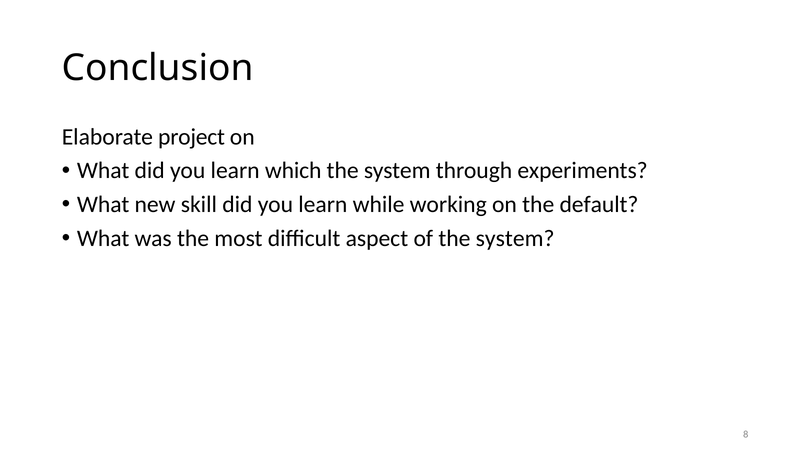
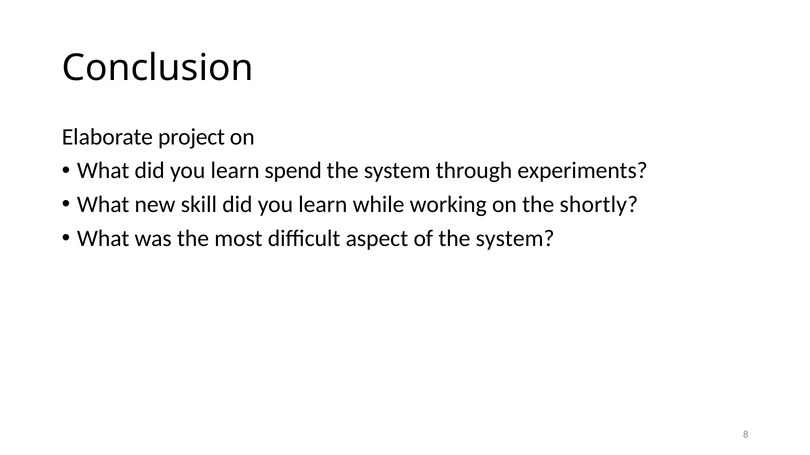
which: which -> spend (293, 171)
default: default -> shortly (599, 205)
